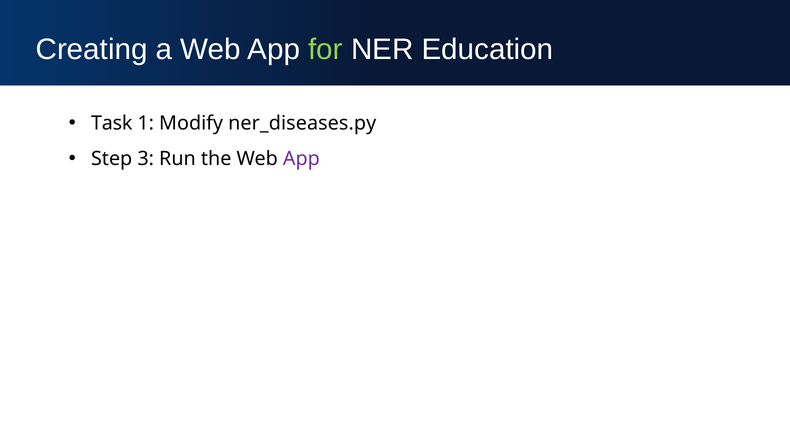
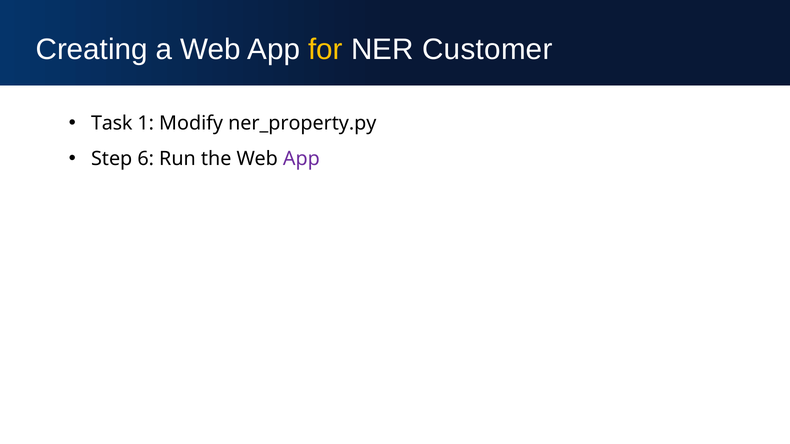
for colour: light green -> yellow (326, 49)
Education: Education -> Customer (487, 49)
ner_diseases.py: ner_diseases.py -> ner_property.py (302, 123)
3: 3 -> 6 (146, 159)
